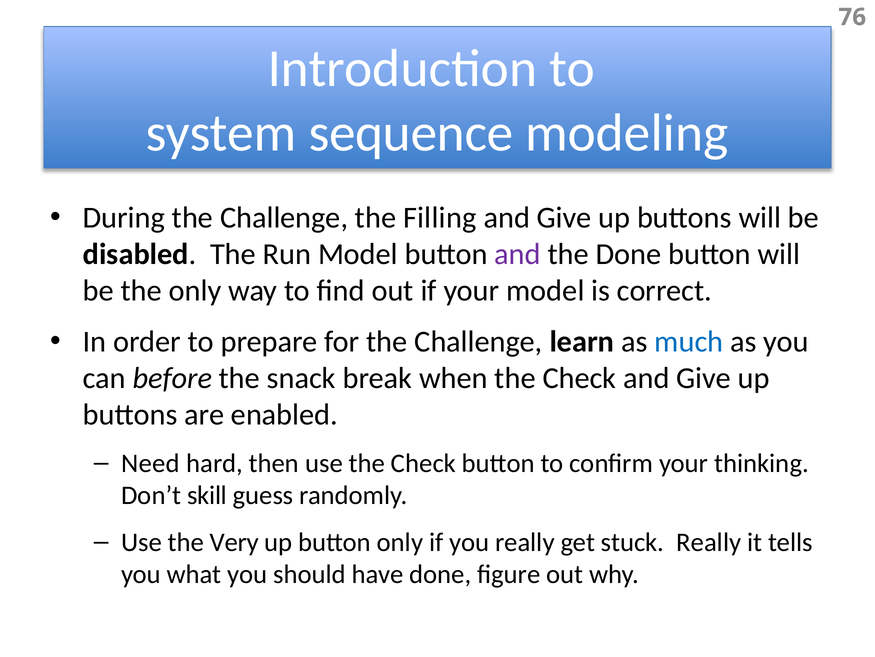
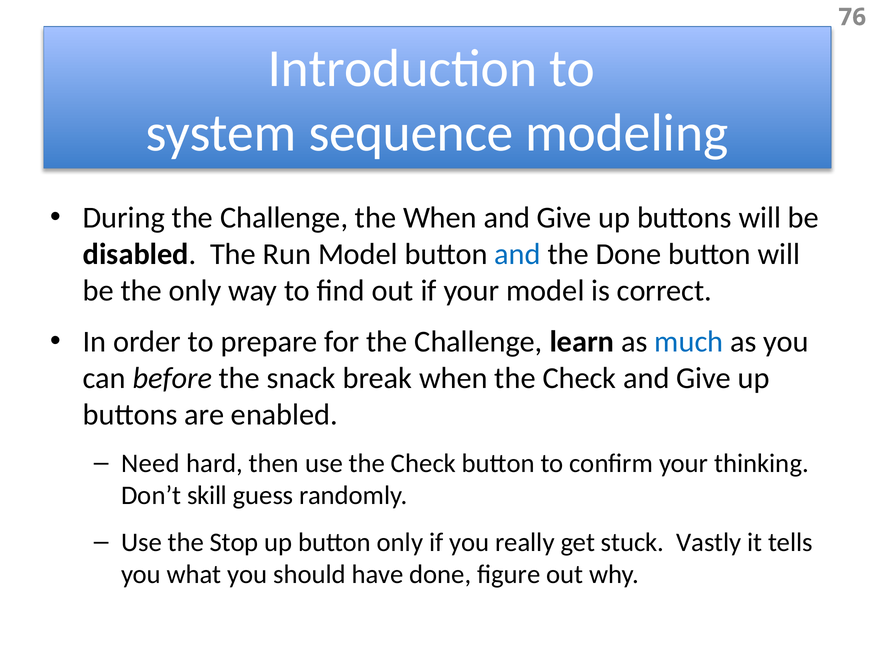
the Filling: Filling -> When (440, 217)
and colour: purple -> blue (518, 254)
Very: Very -> Stop (234, 542)
stuck Really: Really -> Vastly (709, 542)
